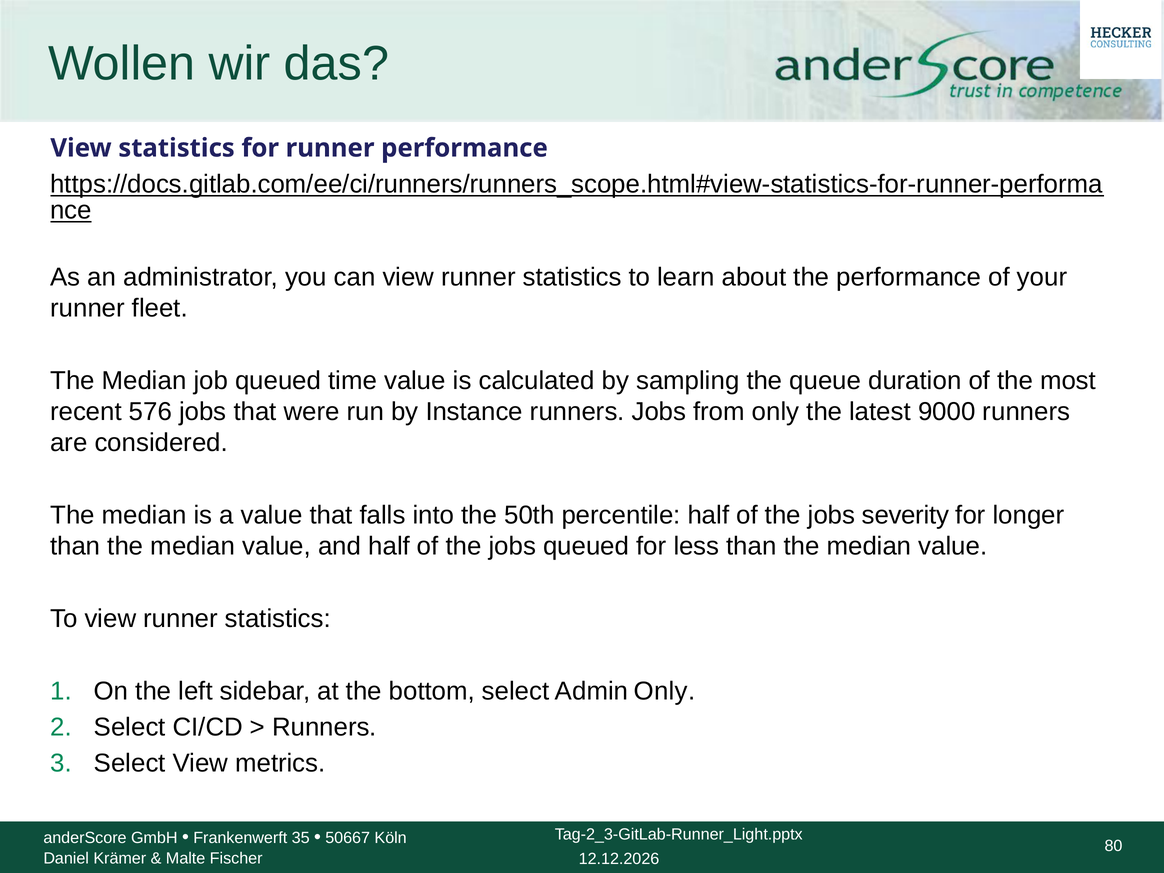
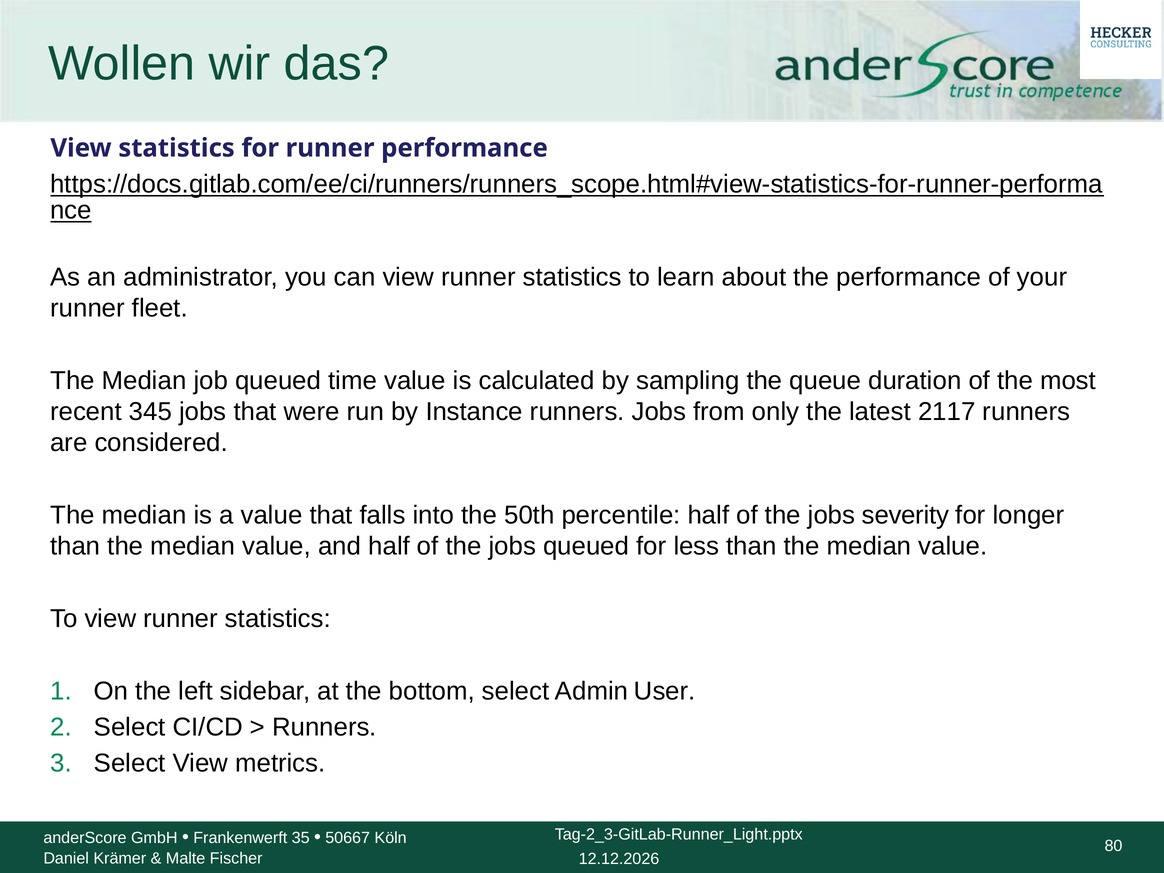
576: 576 -> 345 (151, 412)
9000: 9000 -> 2117 (947, 412)
Admin Only: Only -> User (665, 691)
